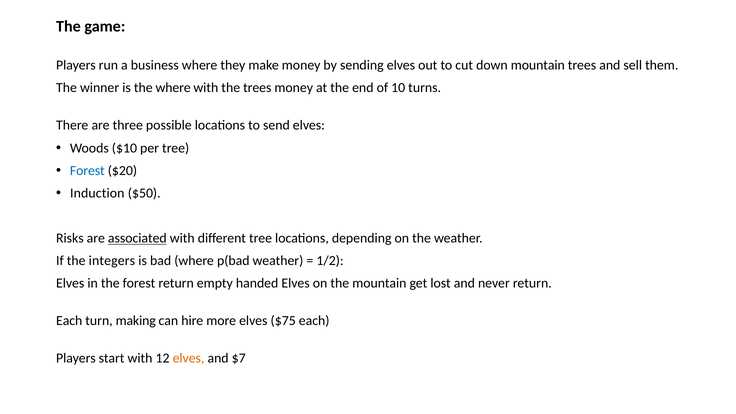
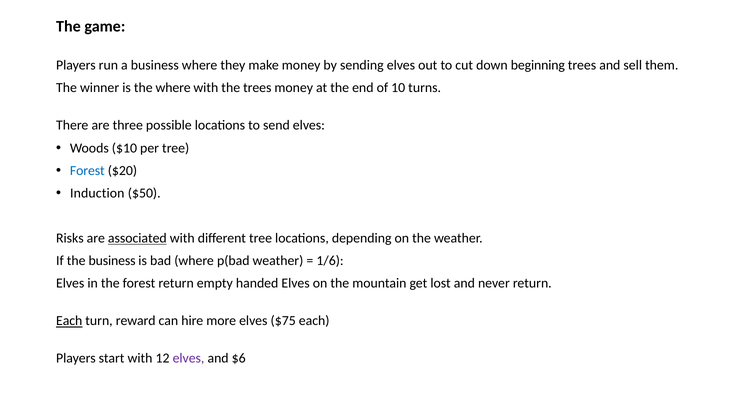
down mountain: mountain -> beginning (538, 65)
the integers: integers -> business (112, 261)
1/2: 1/2 -> 1/6 (330, 261)
Each underline: none -> present (69, 321)
making: making -> reward (136, 321)
elves colour: orange -> purple (189, 358)
$7: $7 -> $6 (239, 358)
